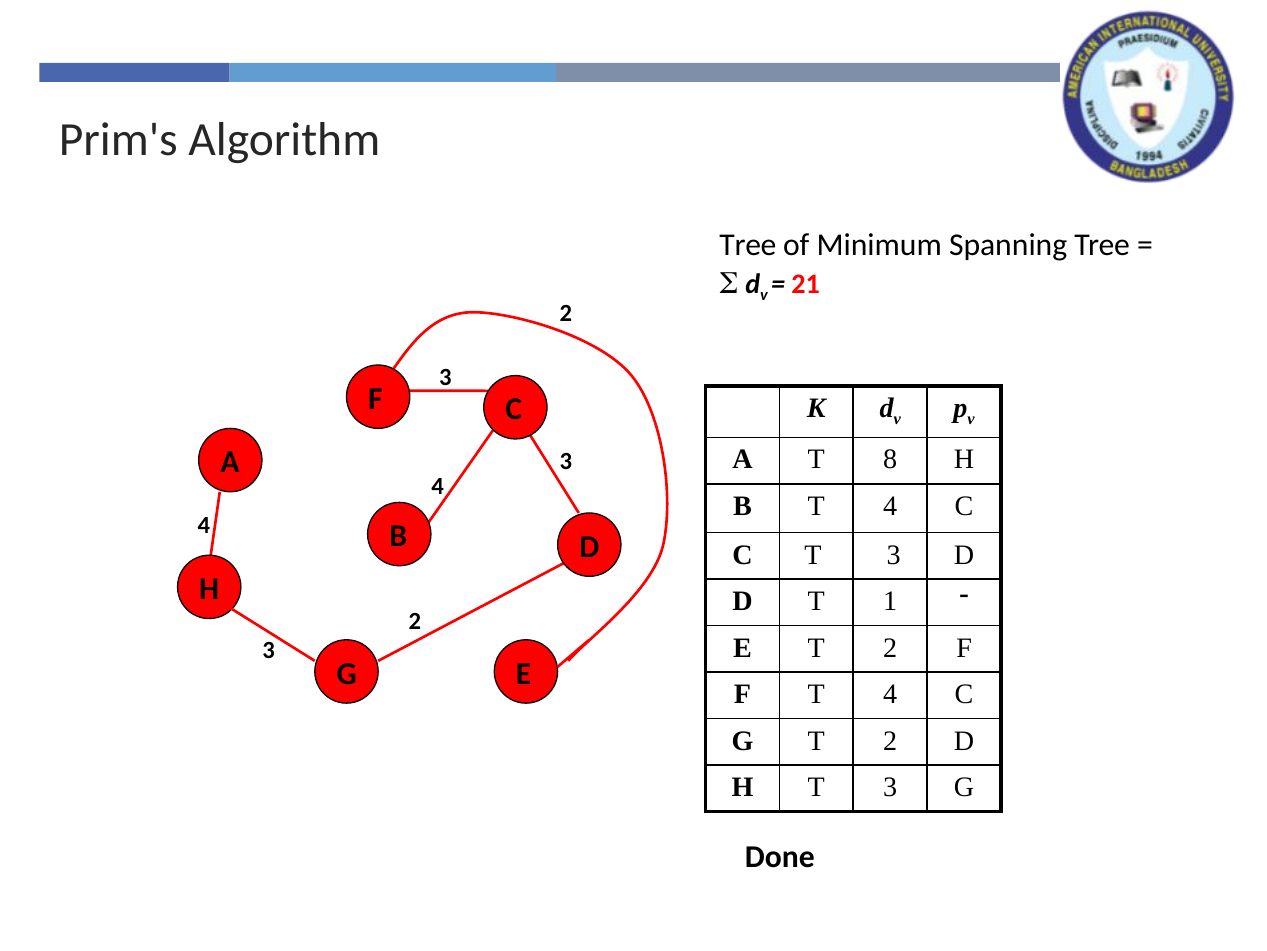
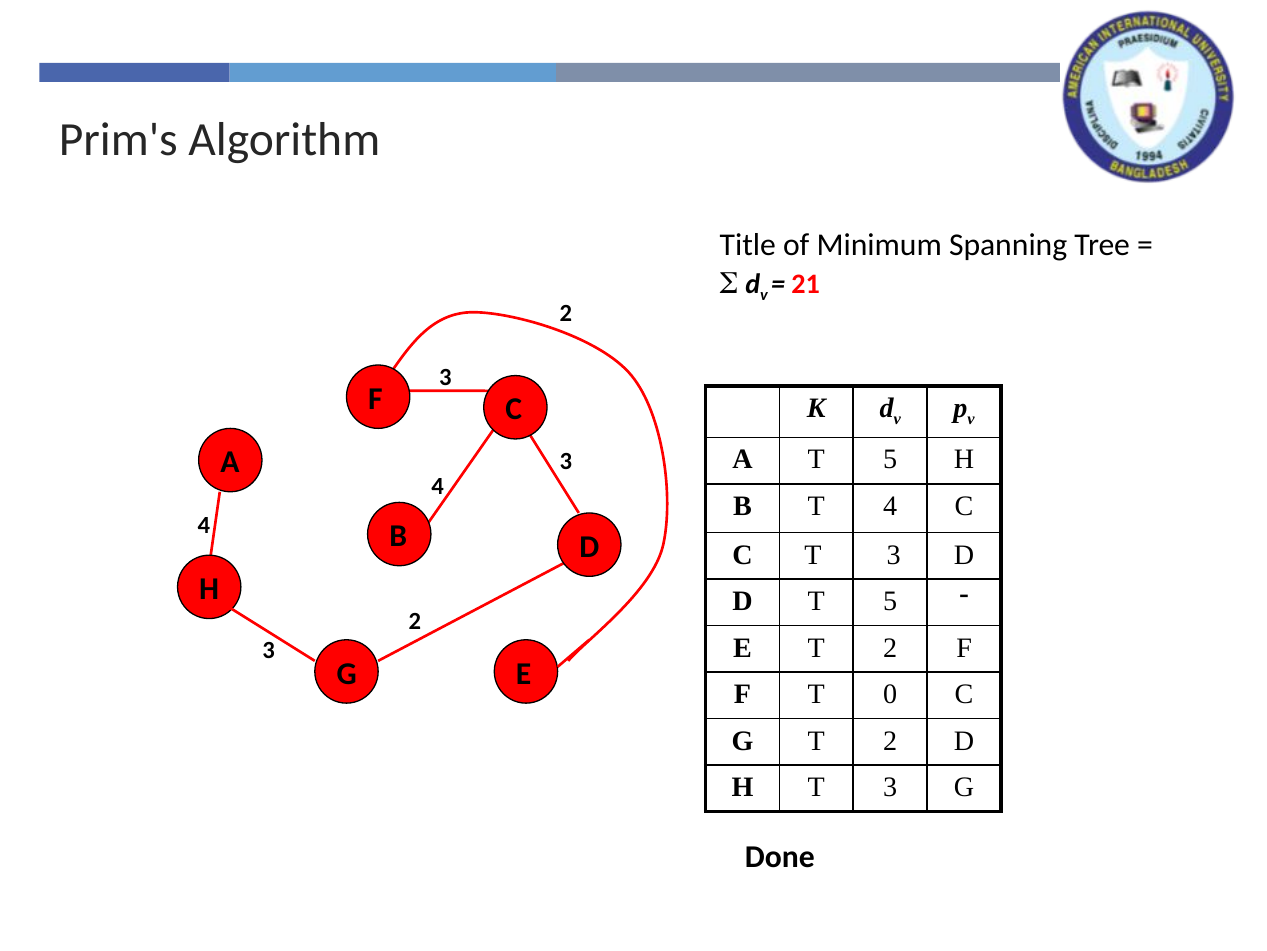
Tree: Tree -> Title (748, 245)
A T 8: 8 -> 5 (890, 459)
D T 1: 1 -> 5 (890, 601)
F T 4: 4 -> 0 (890, 694)
